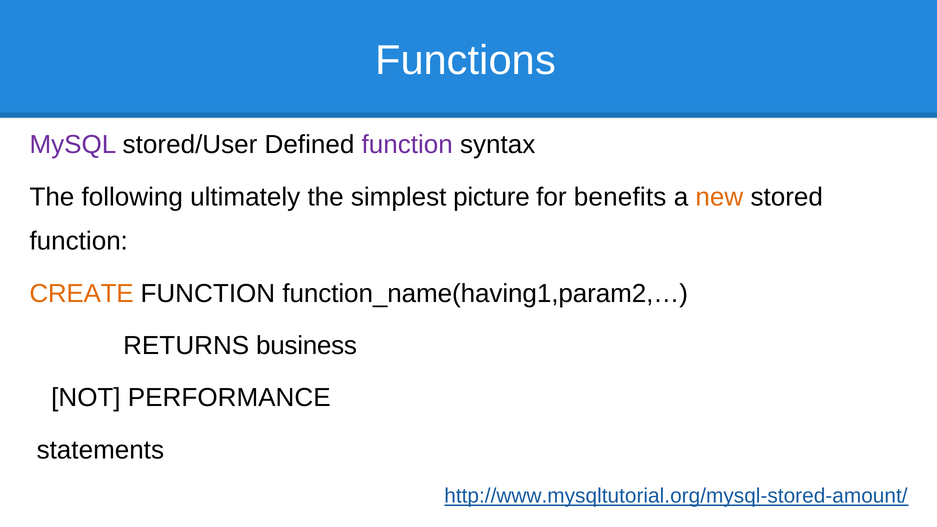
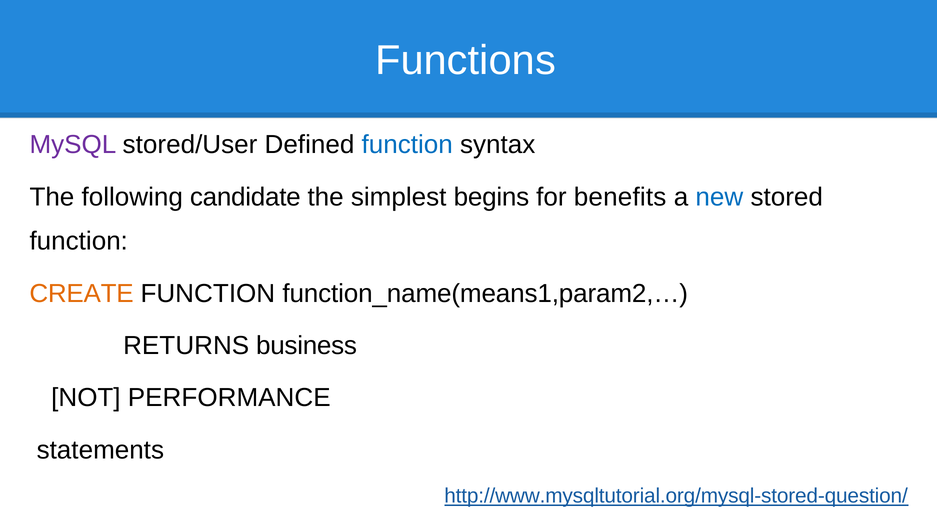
function colour: purple -> blue (407, 145)
ultimately: ultimately -> candidate (245, 197)
picture: picture -> begins (491, 197)
new colour: orange -> blue (719, 197)
function_name(having1,param2,…: function_name(having1,param2,… -> function_name(means1,param2,… (485, 294)
http://www.mysqltutorial.org/mysql-stored-amount/: http://www.mysqltutorial.org/mysql-stored-amount/ -> http://www.mysqltutorial.org/mysql-stored-question/ (676, 496)
